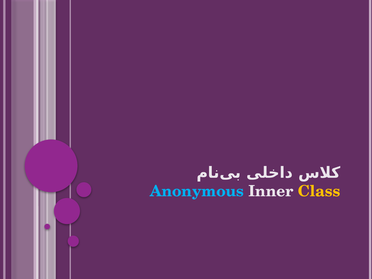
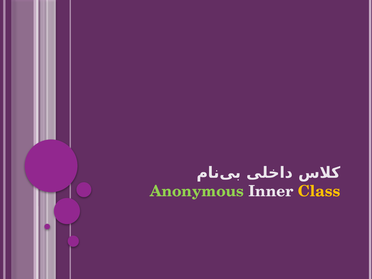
Anonymous colour: light blue -> light green (197, 191)
